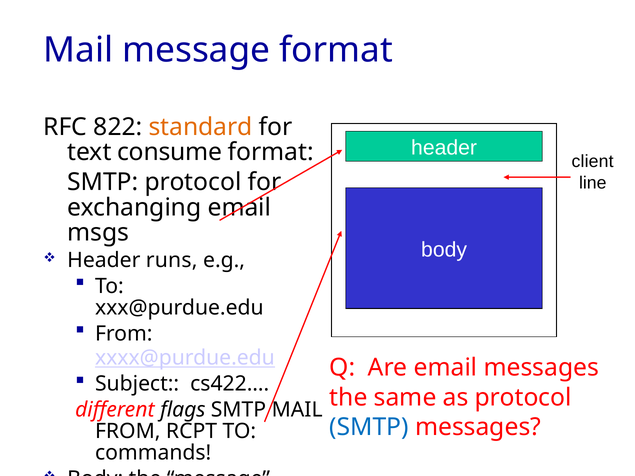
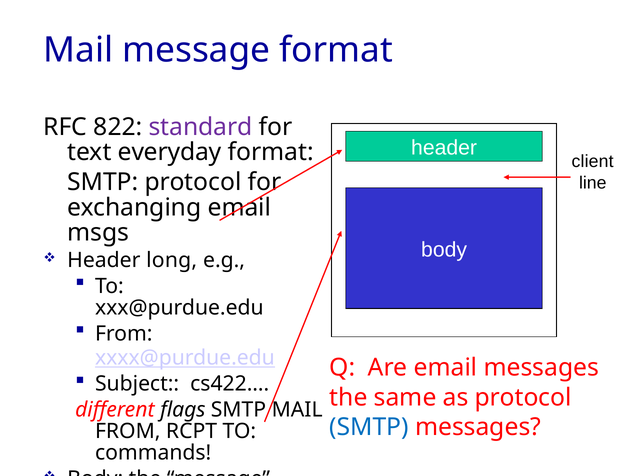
standard colour: orange -> purple (201, 127)
consume: consume -> everyday (170, 152)
runs: runs -> long (172, 261)
